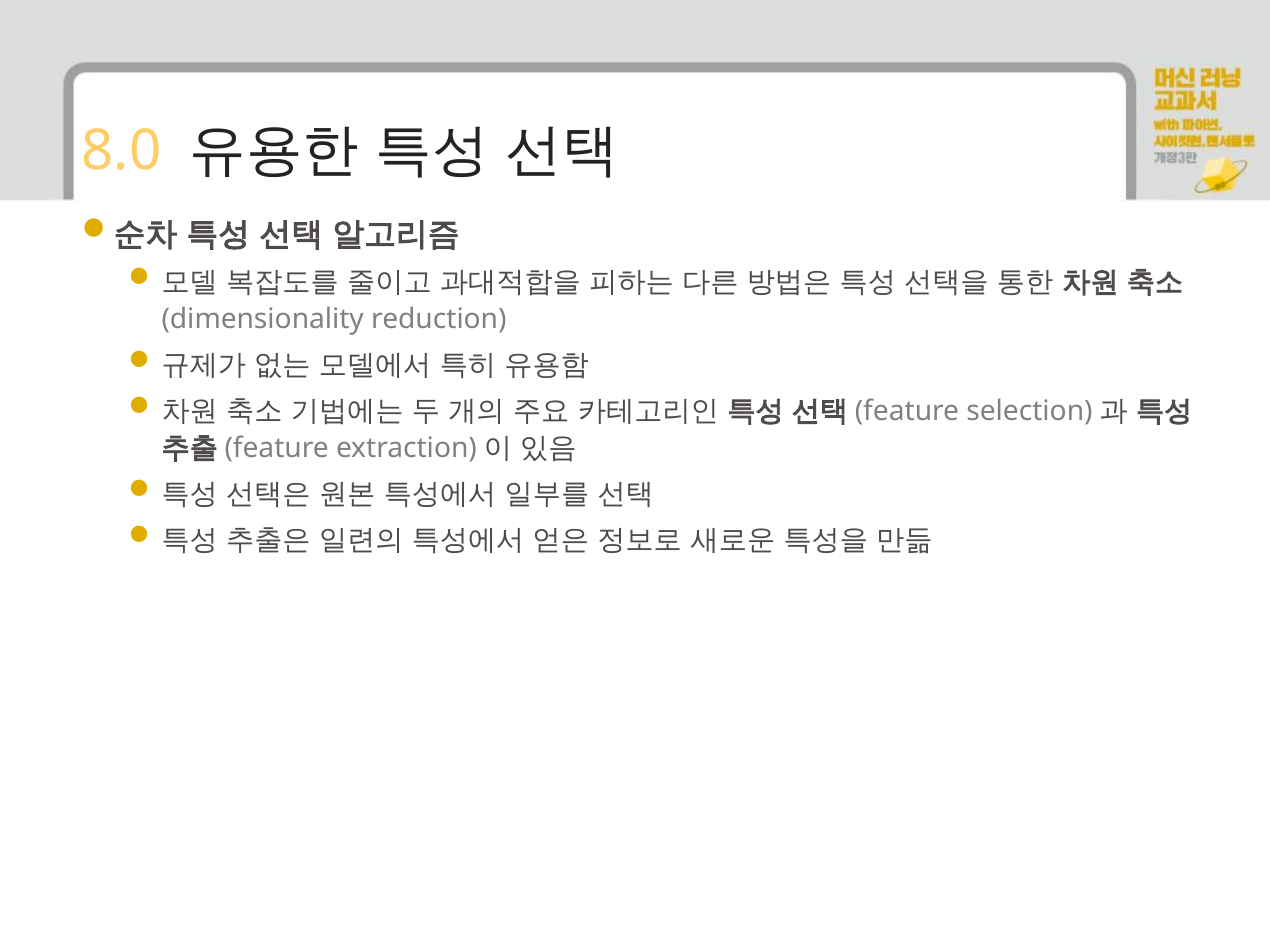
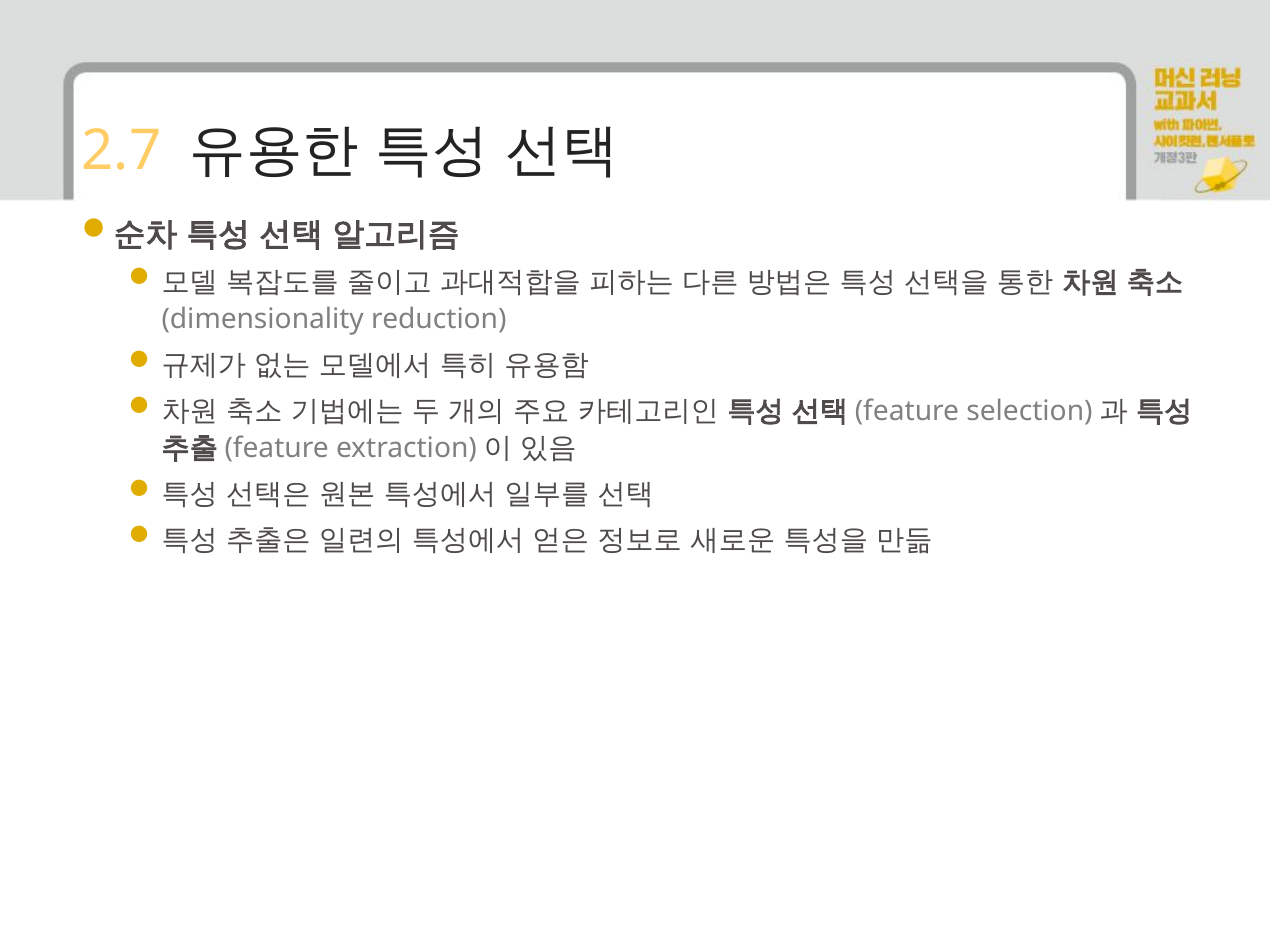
8.0: 8.0 -> 2.7 (122, 151)
